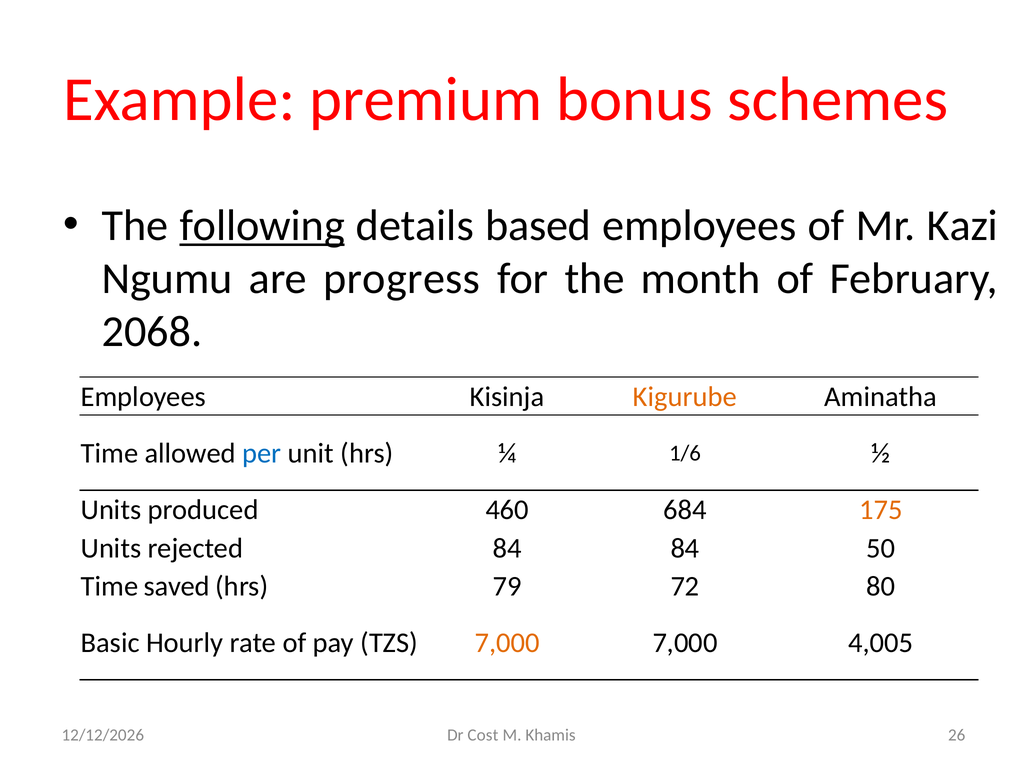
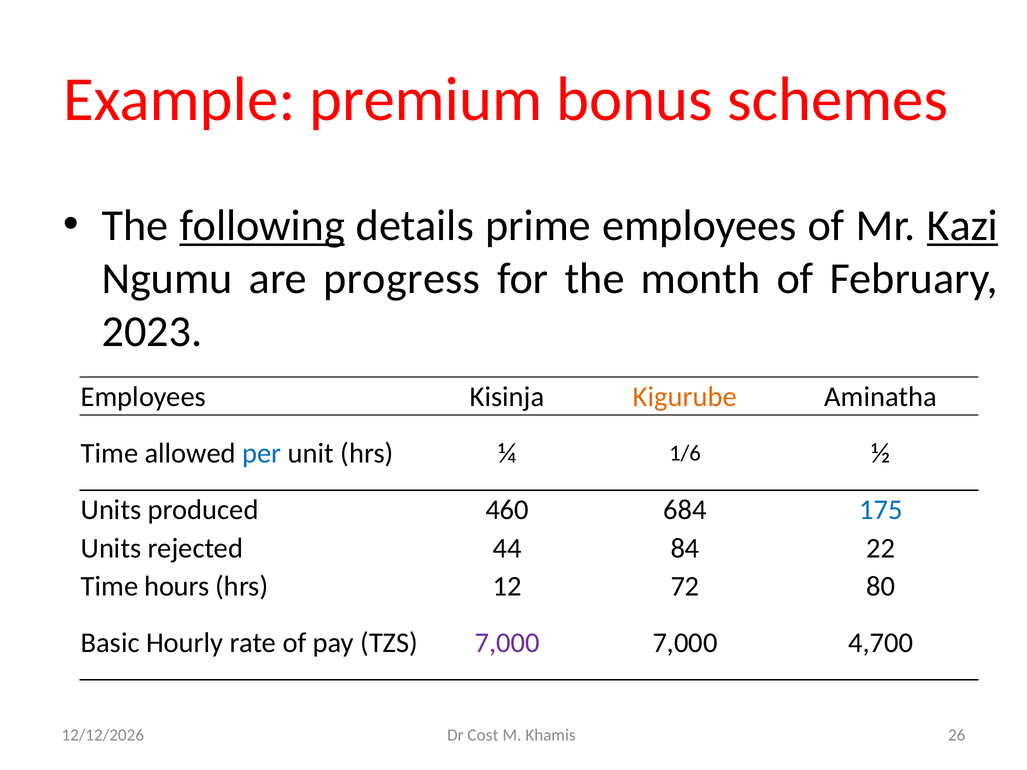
based: based -> prime (538, 226)
Kazi underline: none -> present (962, 226)
2068: 2068 -> 2023 (152, 332)
175 colour: orange -> blue (881, 510)
rejected 84: 84 -> 44 (507, 548)
50: 50 -> 22 (881, 548)
saved: saved -> hours (177, 586)
79: 79 -> 12 (507, 586)
7,000 colour: orange -> purple (507, 643)
4,005: 4,005 -> 4,700 (881, 643)
